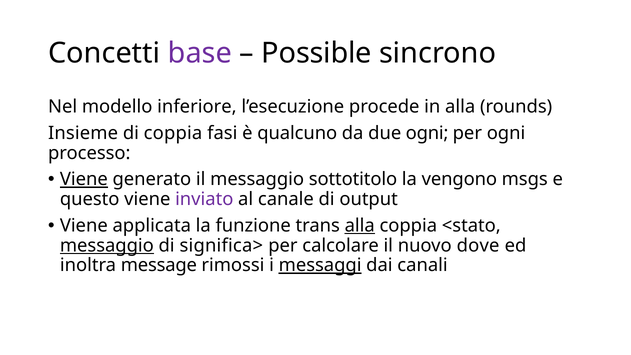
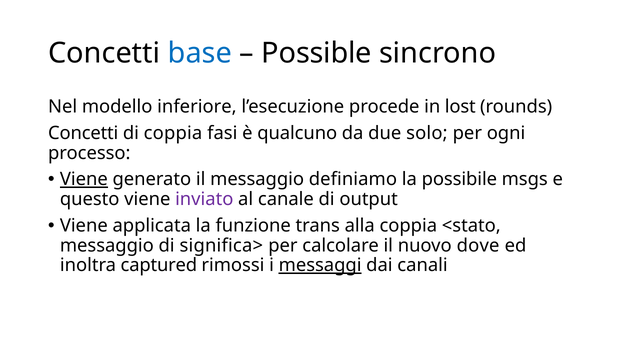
base colour: purple -> blue (200, 53)
in alla: alla -> lost (460, 107)
Insieme: Insieme -> Concetti (83, 133)
due ogni: ogni -> solo (427, 133)
sottotitolo: sottotitolo -> definiamo (353, 179)
vengono: vengono -> possibile (459, 179)
alla underline: present -> none (360, 226)
messaggio underline: present -> none (107, 245)
message: message -> captured (159, 265)
